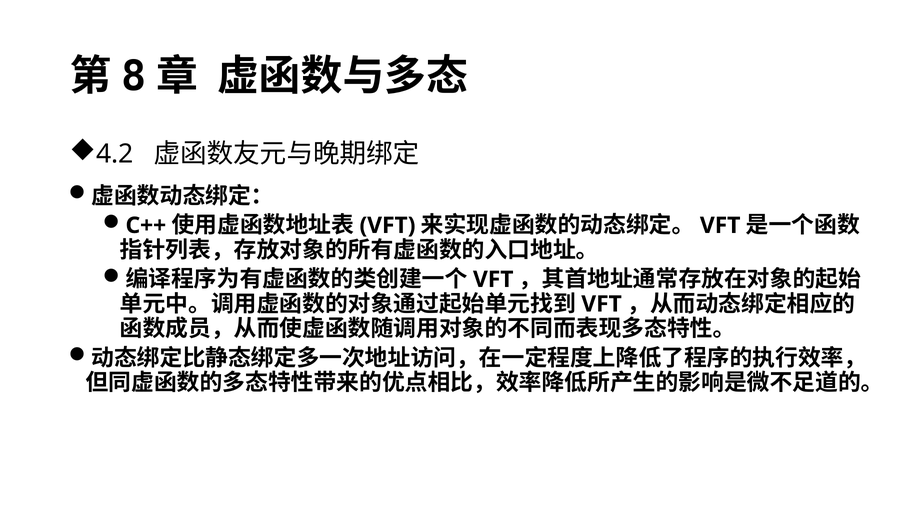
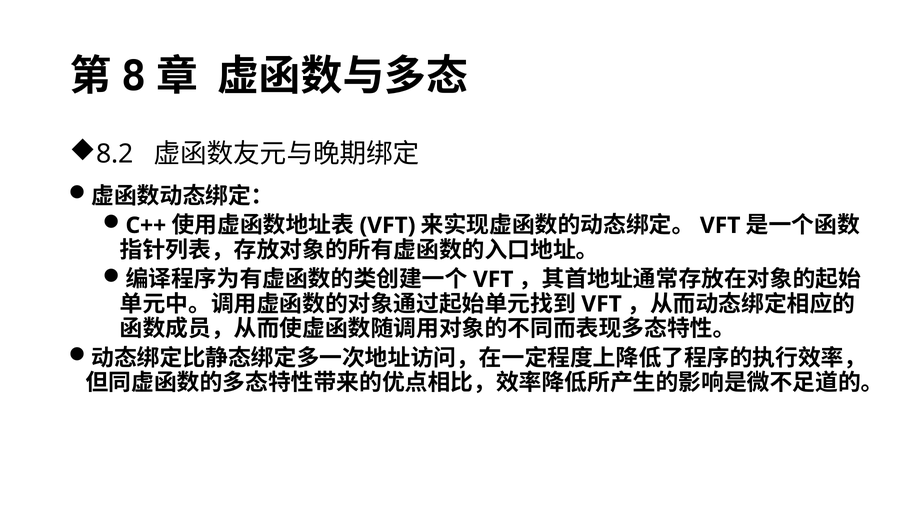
4.2: 4.2 -> 8.2 (115, 154)
